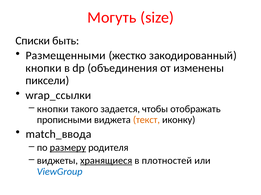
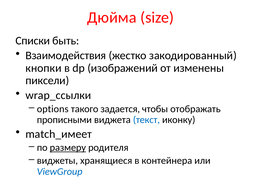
Могуть: Могуть -> Дюйма (112, 17)
Размещенными: Размещенными -> Взаимодействия (66, 56)
объединения: объединения -> изображений (123, 68)
кнопки: кнопки -> options (53, 109)
текст colour: orange -> blue (146, 120)
match_ввода: match_ввода -> match_имеет (59, 135)
хранящиеся underline: present -> none (106, 161)
плотностей: плотностей -> контейнера (167, 161)
